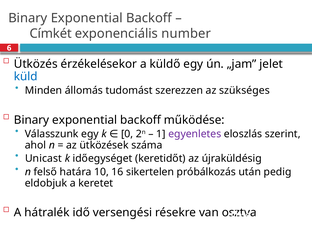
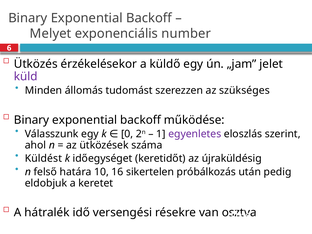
Címkét: Címkét -> Melyet (51, 34)
küld colour: blue -> purple (26, 77)
Unicast: Unicast -> Küldést (43, 158)
